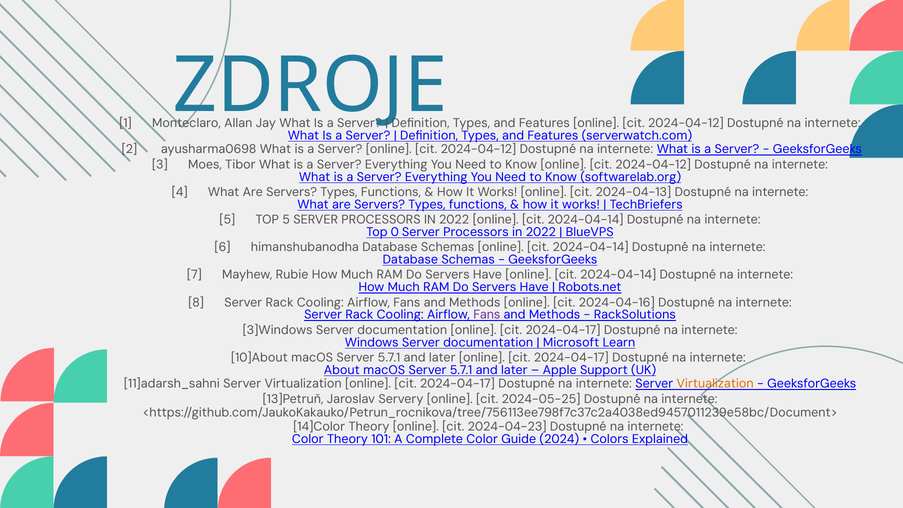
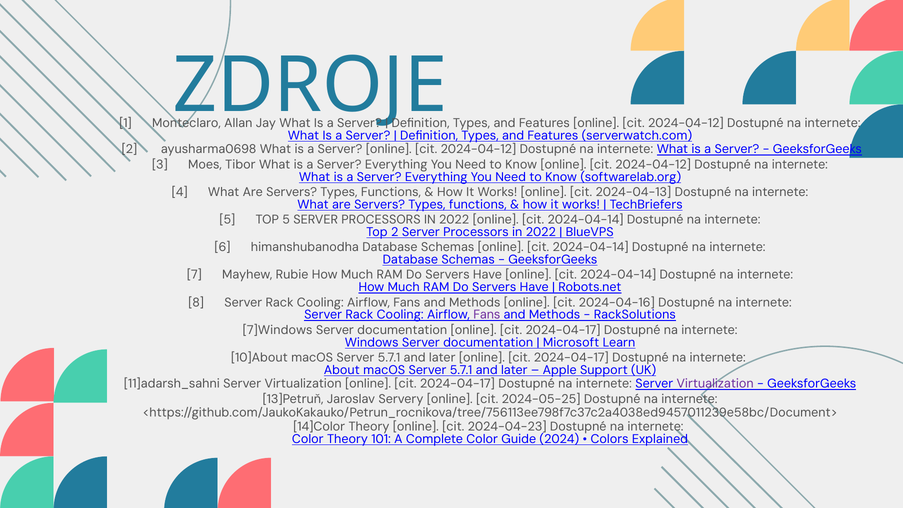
Top 0: 0 -> 2 (395, 232)
3]Windows: 3]Windows -> 7]Windows (278, 330)
Virtualization colour: orange -> purple (715, 384)
